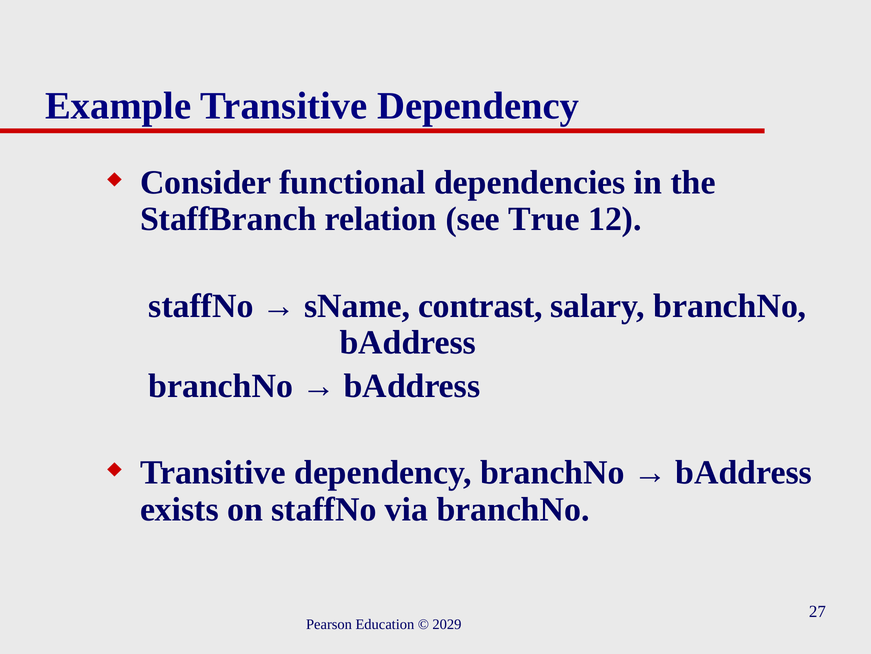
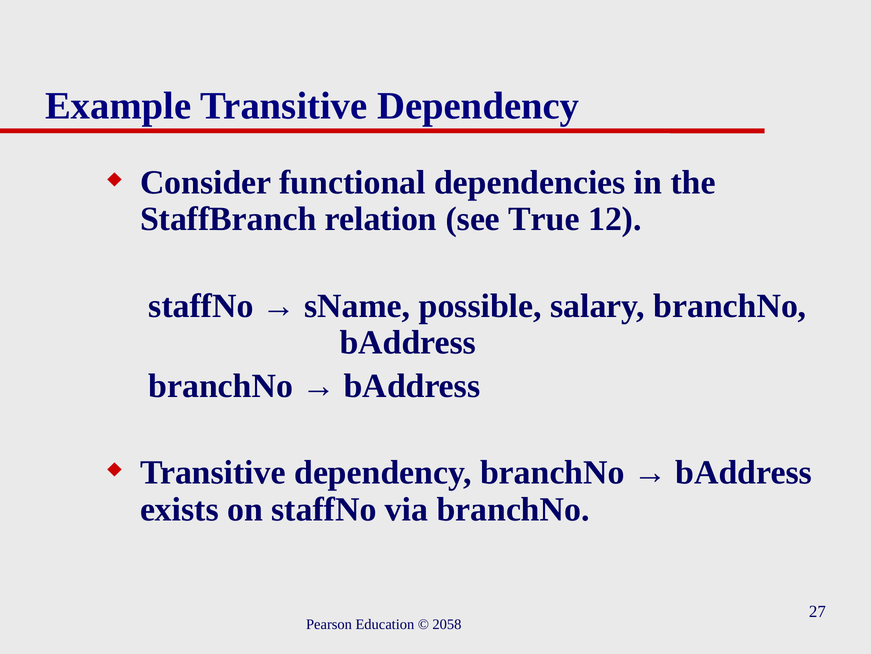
contrast: contrast -> possible (480, 306)
2029: 2029 -> 2058 (447, 624)
